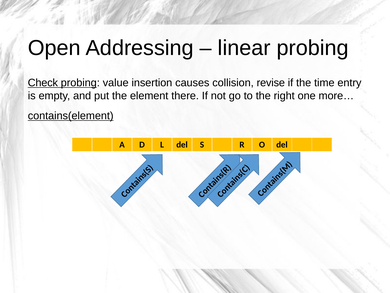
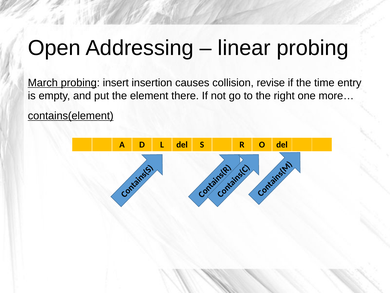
Check: Check -> March (43, 83)
value: value -> insert (116, 83)
